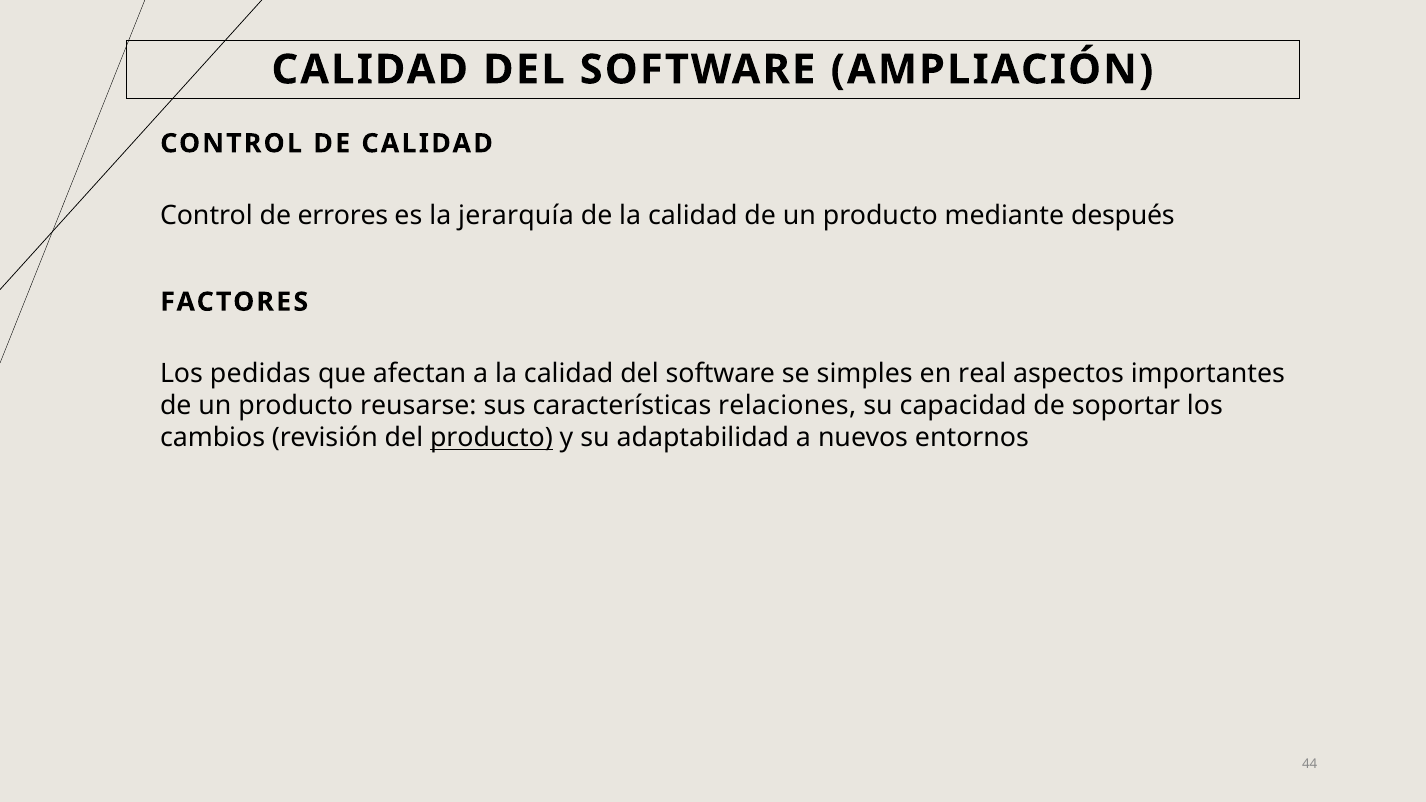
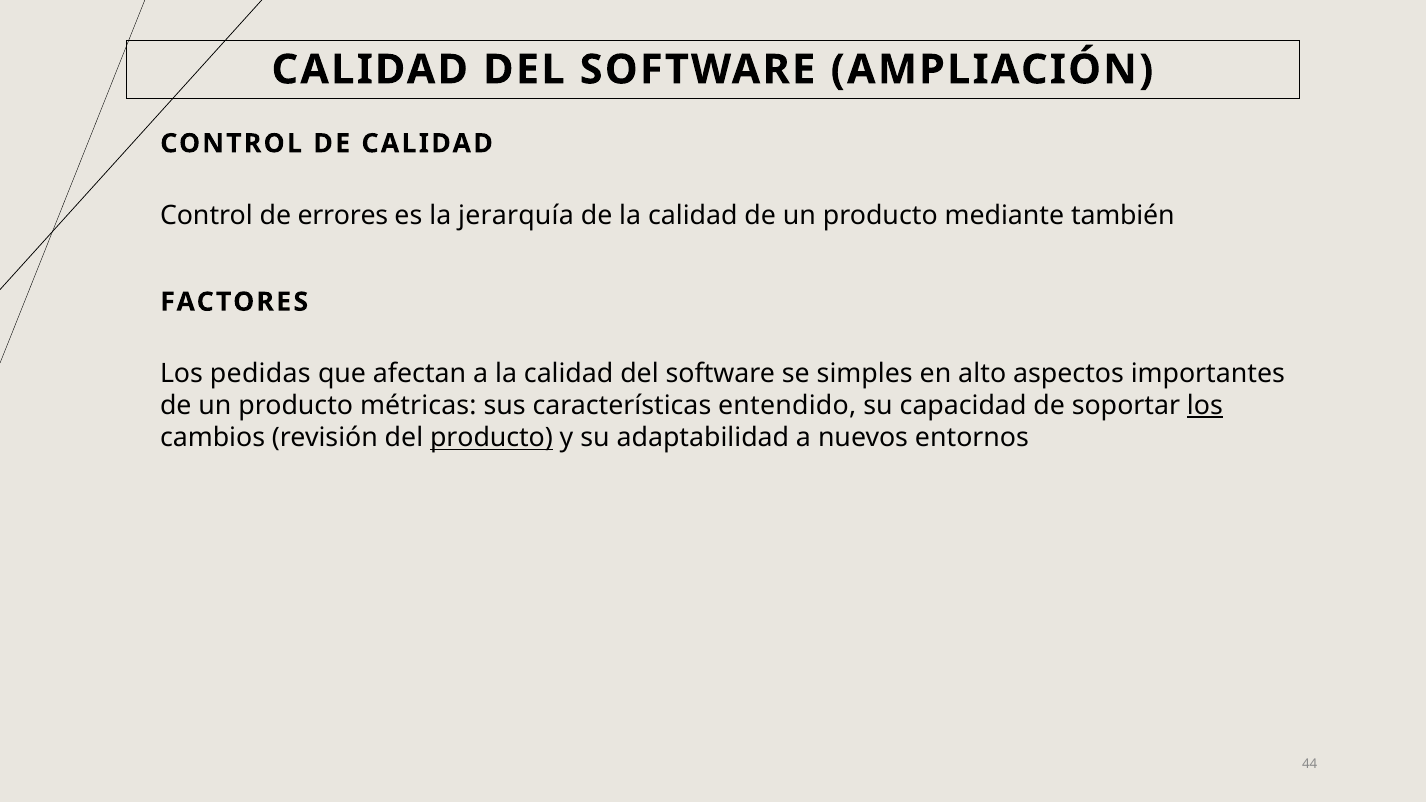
después: después -> también (1123, 215)
real: real -> alto (982, 374)
reusarse: reusarse -> métricas (418, 406)
relaciones: relaciones -> entendido (787, 406)
los underline: none -> present (1205, 406)
